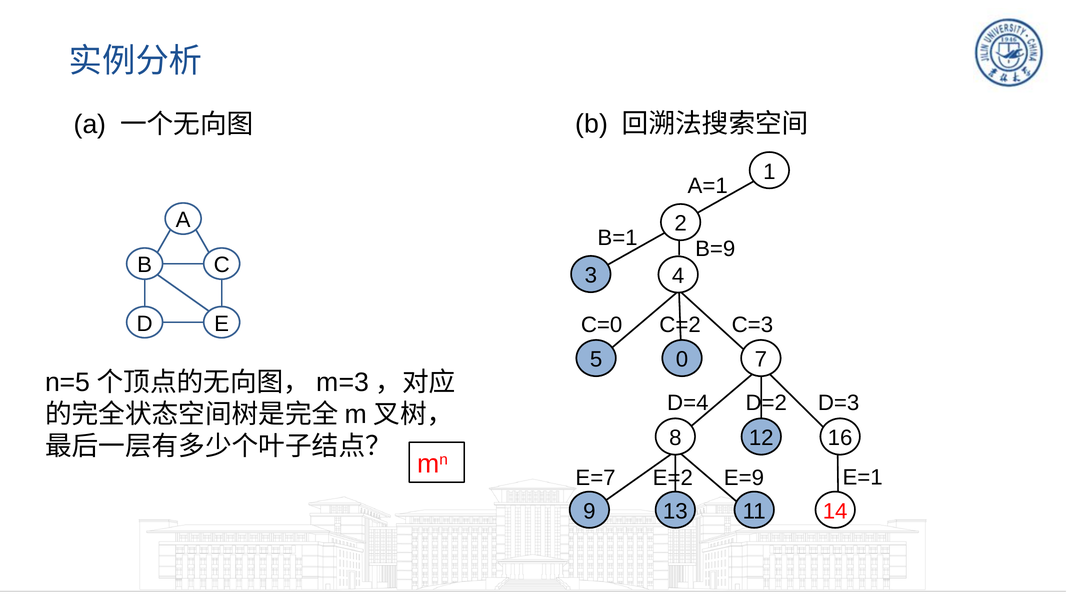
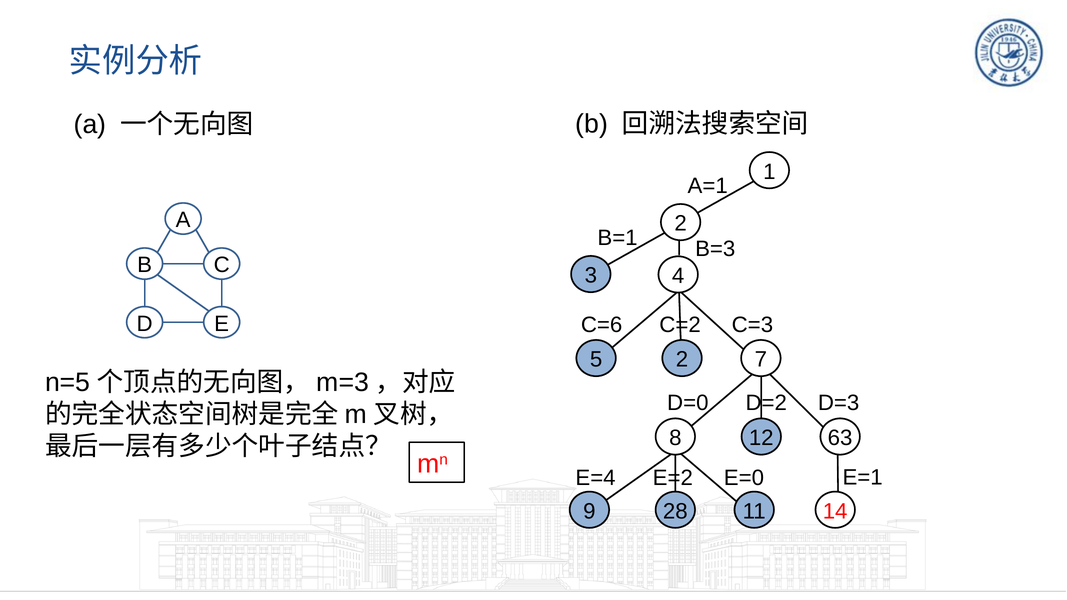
B=9: B=9 -> B=3 (715, 249)
C=0: C=0 -> C=6 (602, 325)
5 0: 0 -> 2 (682, 360)
D=4: D=4 -> D=0 (688, 403)
16: 16 -> 63 (840, 438)
E=7: E=7 -> E=4 (596, 478)
E=9: E=9 -> E=0 (744, 478)
13: 13 -> 28 (675, 511)
